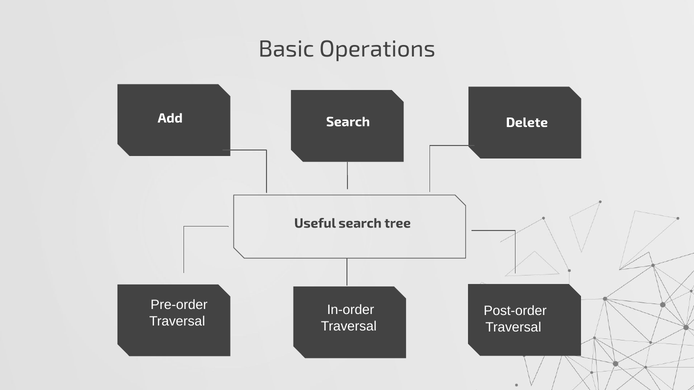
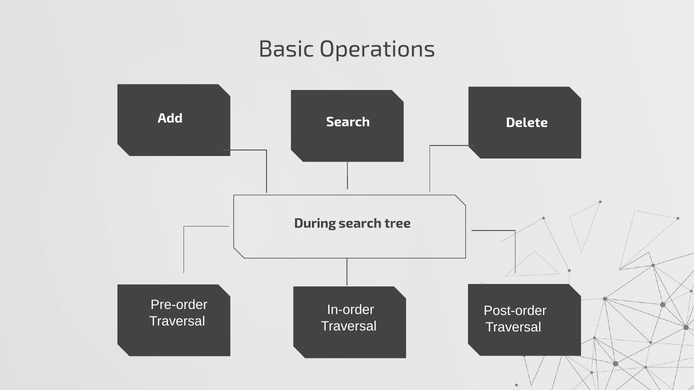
Useful: Useful -> During (315, 223)
